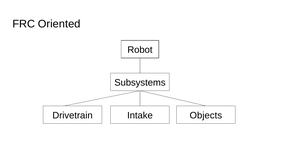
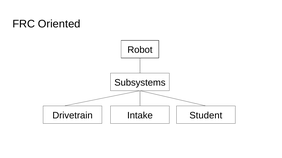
Objects: Objects -> Student (206, 116)
